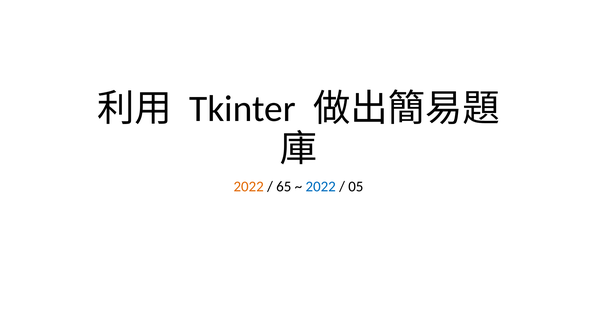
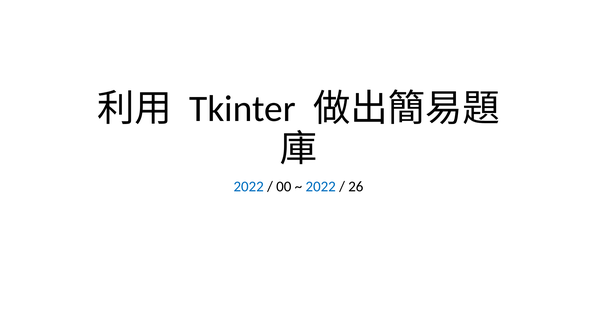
2022 colour: orange -> blue (249, 187)
65: 65 -> 00 (284, 187)
05: 05 -> 26 (356, 187)
